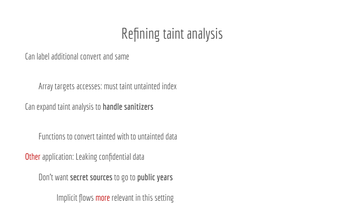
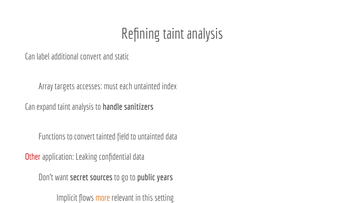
same: same -> static (122, 57)
must taint: taint -> each (126, 86)
with: with -> field (123, 137)
more colour: red -> orange (103, 198)
